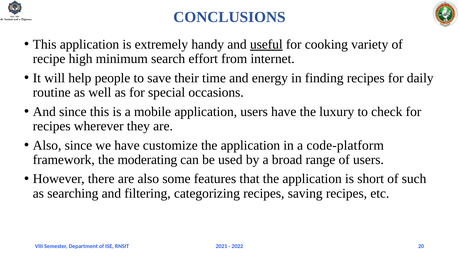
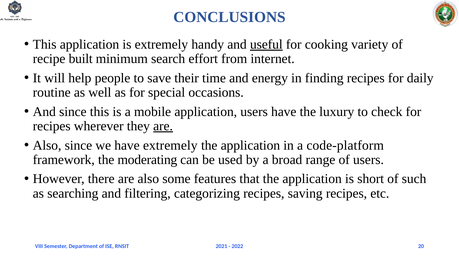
high: high -> built (81, 59)
are underline: none -> present (163, 126)
have customize: customize -> extremely (170, 145)
